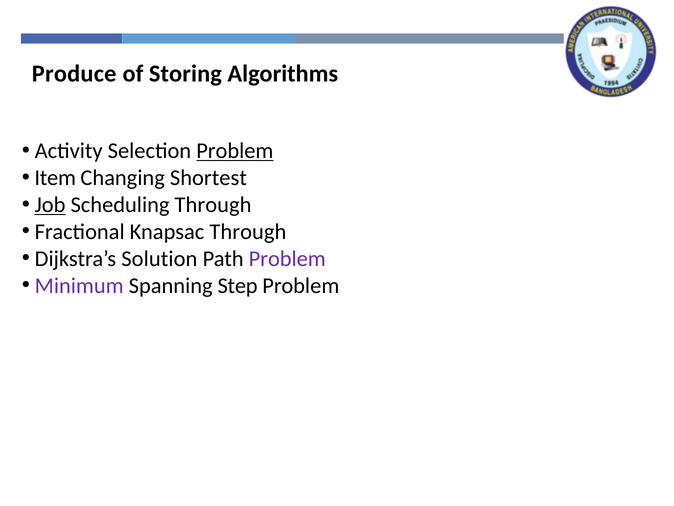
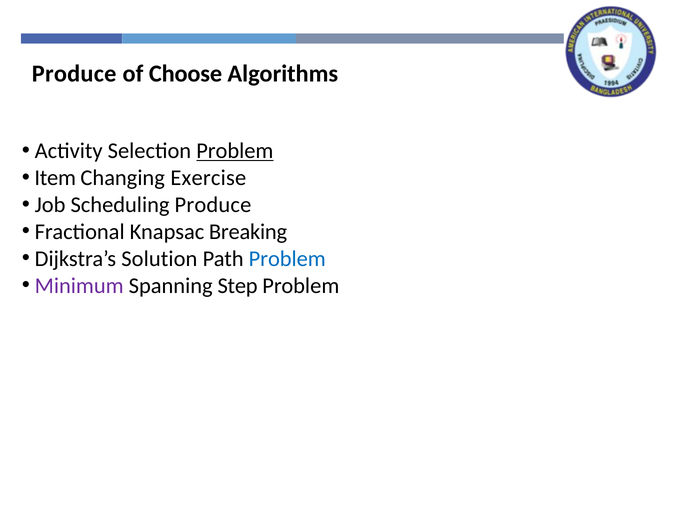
Storing: Storing -> Choose (186, 74)
Shortest: Shortest -> Exercise (208, 178)
Job underline: present -> none (50, 205)
Scheduling Through: Through -> Produce (213, 205)
Knapsac Through: Through -> Breaking (248, 232)
Problem colour: purple -> blue (287, 259)
